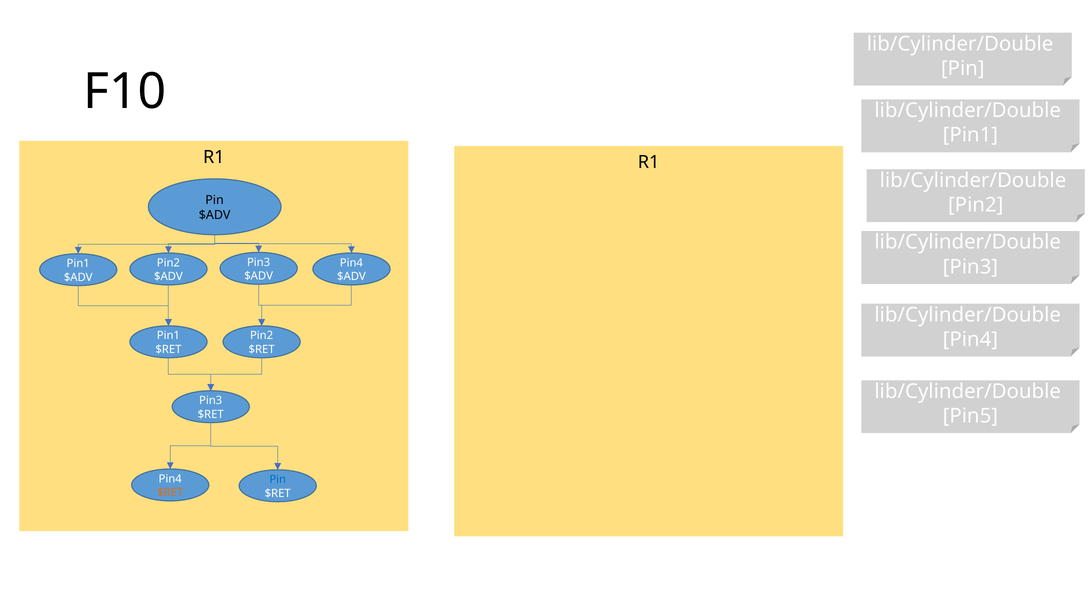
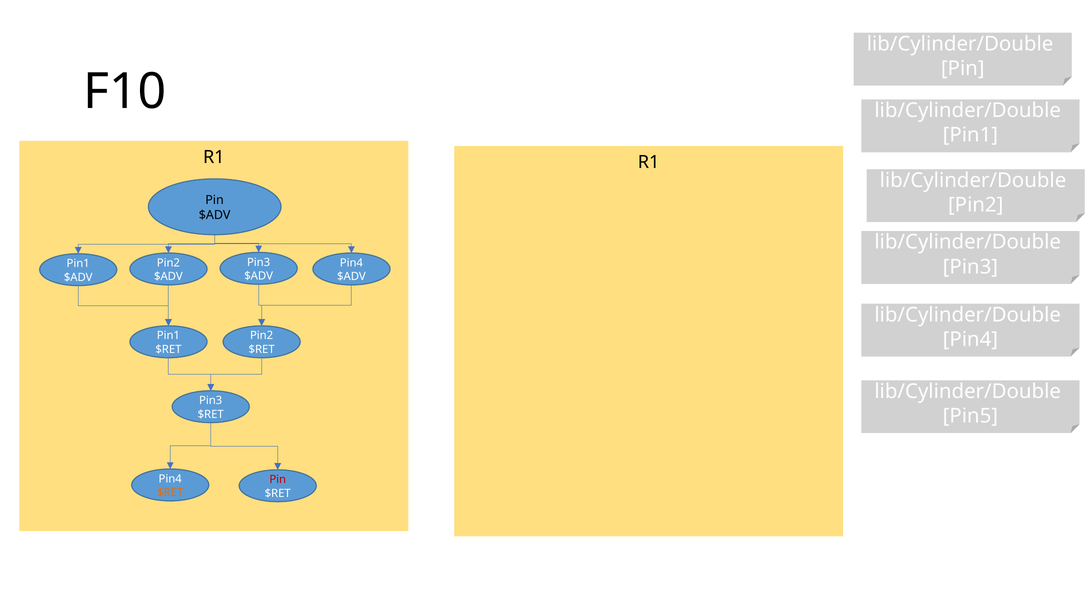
Pin colour: blue -> red (278, 479)
